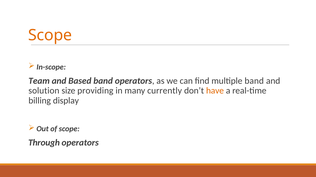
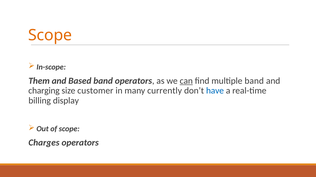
Team: Team -> Them (39, 81)
can underline: none -> present (186, 81)
solution: solution -> charging (44, 91)
providing: providing -> customer (95, 91)
have colour: orange -> blue (215, 91)
Through: Through -> Charges (44, 143)
